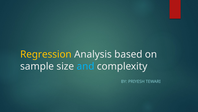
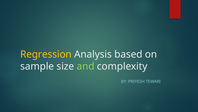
and colour: light blue -> light green (86, 66)
